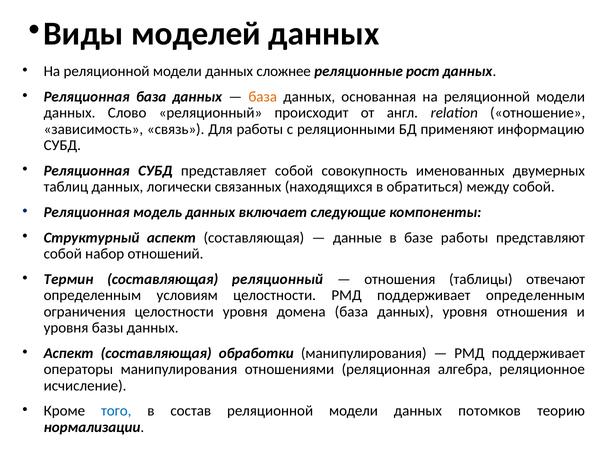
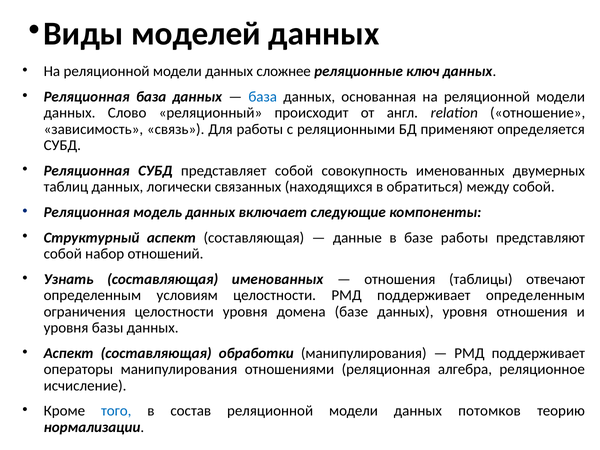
рост: рост -> ключ (423, 71)
база colour: orange -> blue (263, 97)
информацию: информацию -> определяется (541, 129)
Термин: Термин -> Узнать (69, 279)
составляющая реляционный: реляционный -> именованных (278, 279)
домена база: база -> базе (351, 312)
